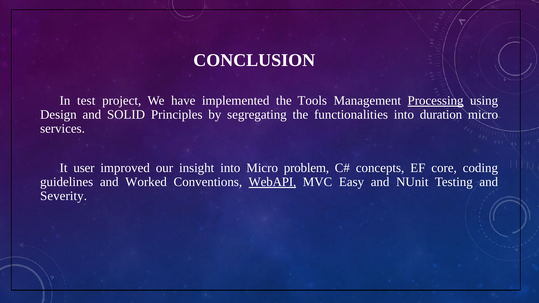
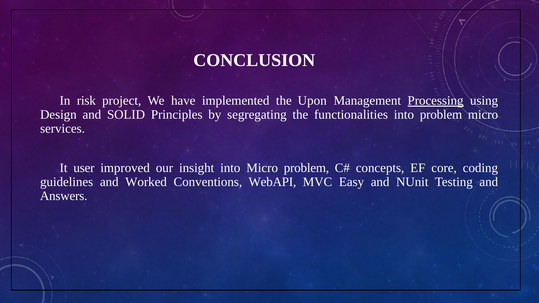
test: test -> risk (86, 101)
Tools: Tools -> Upon (312, 101)
into duration: duration -> problem (441, 115)
WebAPI underline: present -> none (272, 182)
Severity: Severity -> Answers (64, 196)
